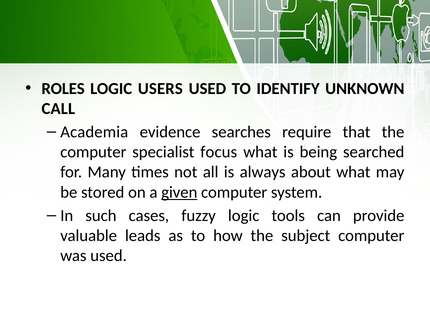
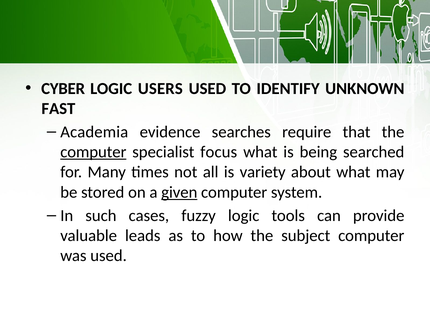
ROLES: ROLES -> CYBER (63, 88)
CALL: CALL -> FAST (58, 108)
computer underline: none -> present (93, 152)
always: always -> variety (263, 172)
